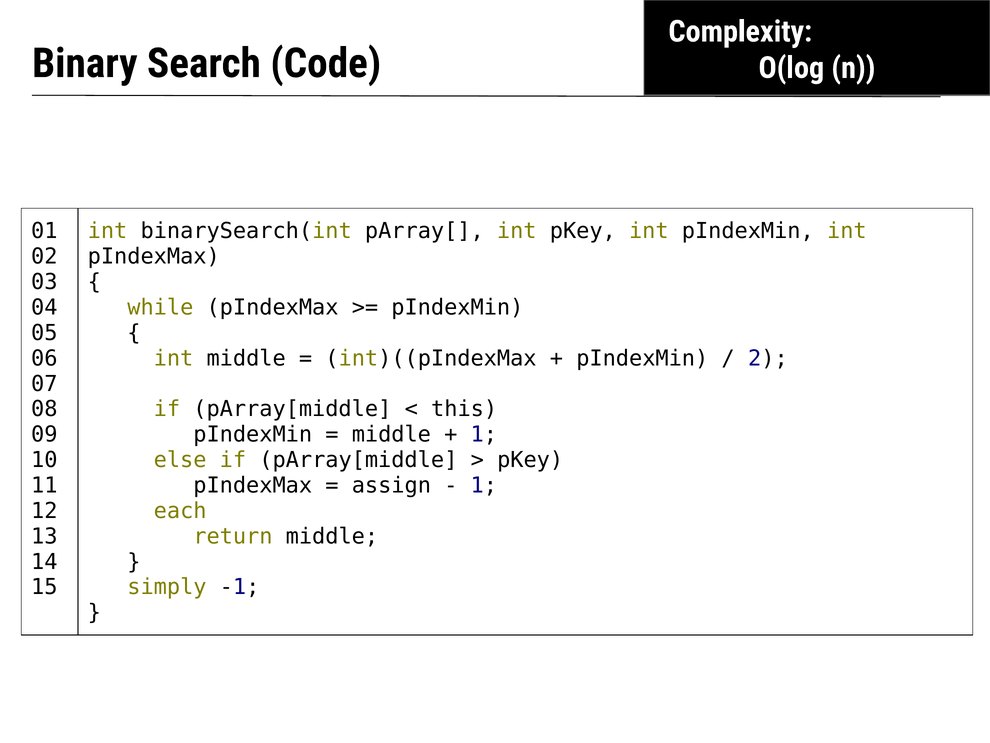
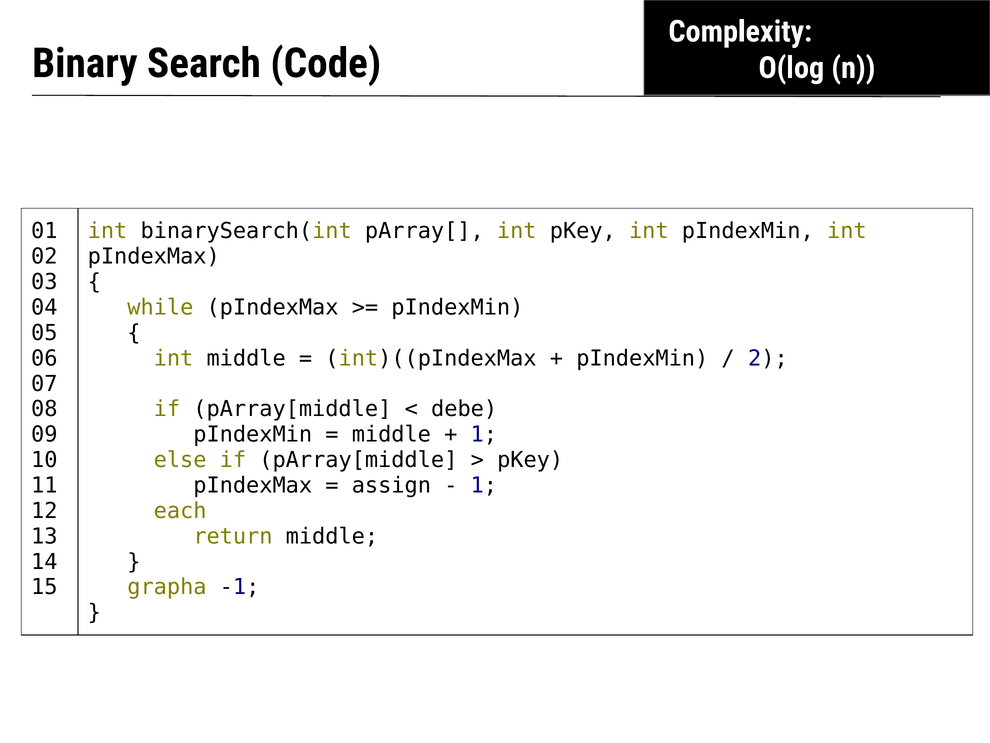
this: this -> debe (464, 409)
simply: simply -> grapha (167, 587)
